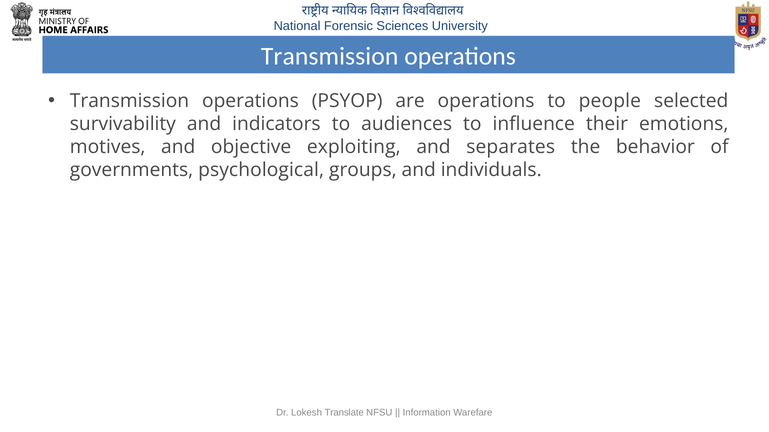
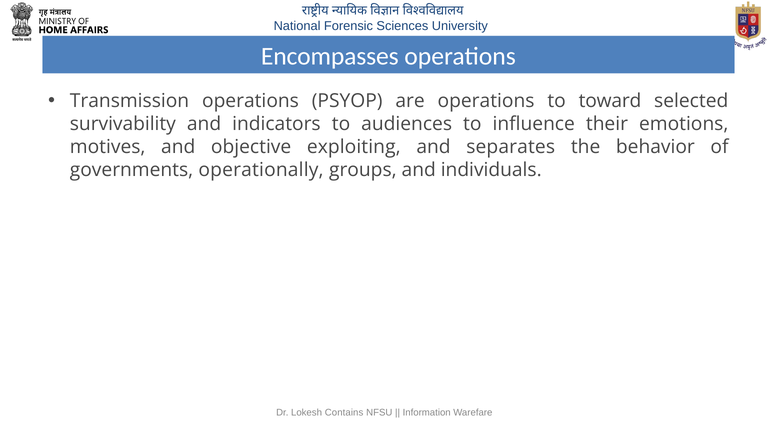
Transmission: Transmission -> Encompasses (330, 56)
people: people -> toward (610, 101)
psychological: psychological -> operationally (261, 170)
Translate: Translate -> Contains (344, 413)
